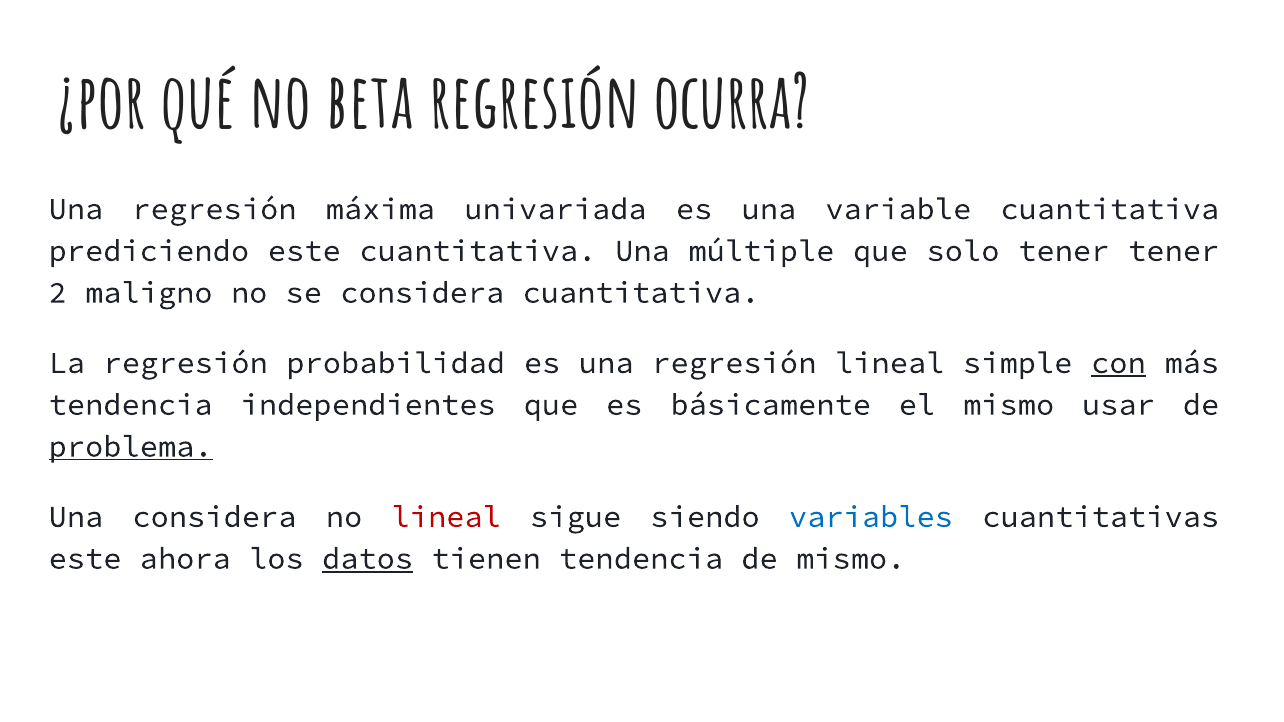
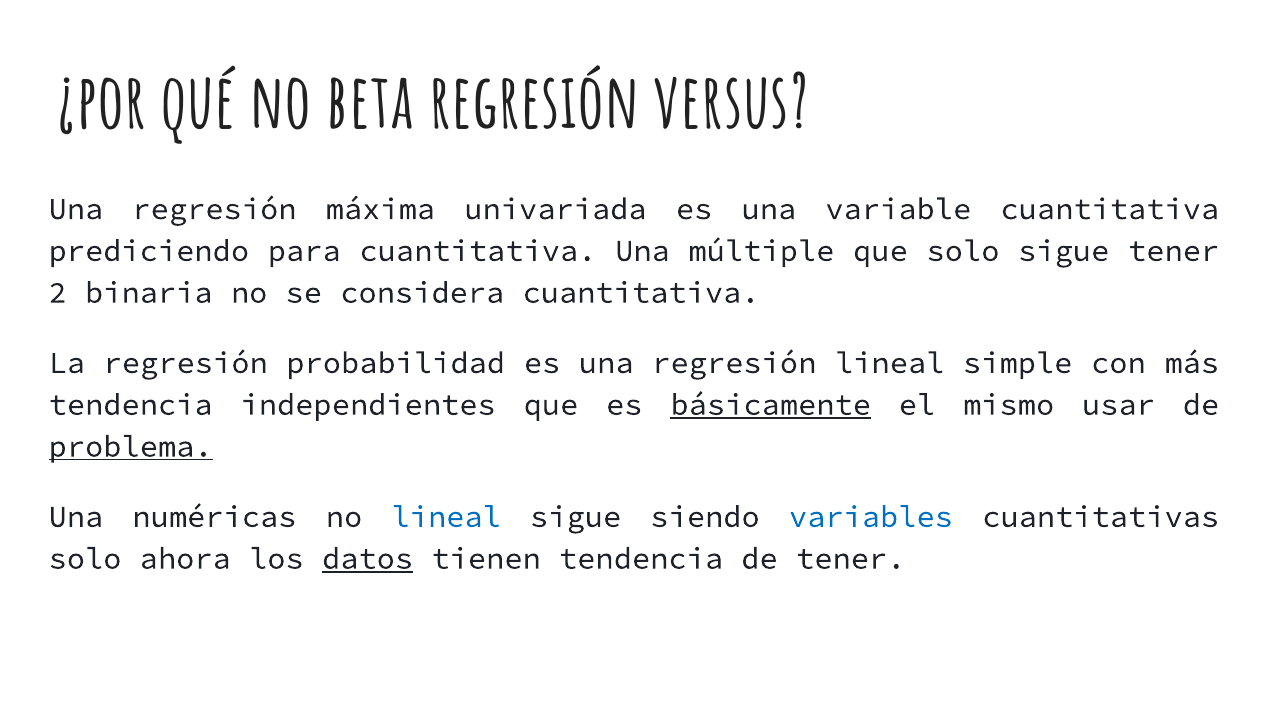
ocurra: ocurra -> versus (732, 104)
prediciendo este: este -> para (304, 251)
solo tener: tener -> sigue (1064, 251)
maligno: maligno -> binaria (149, 293)
con underline: present -> none (1118, 363)
básicamente underline: none -> present (771, 405)
Una considera: considera -> numéricas (214, 517)
lineal colour: red -> blue (446, 517)
este: este -> solo (85, 559)
de mismo: mismo -> tener (851, 559)
